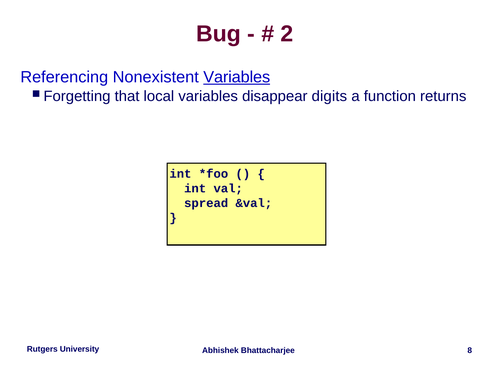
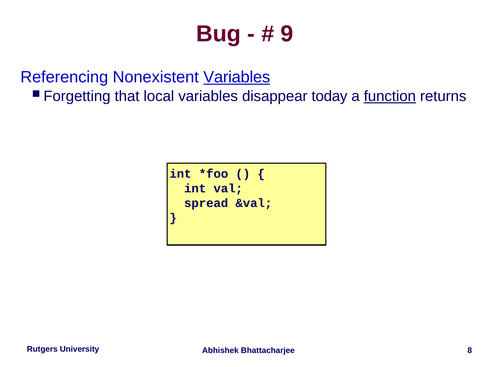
2: 2 -> 9 (287, 34)
digits: digits -> today (330, 96)
function underline: none -> present (390, 96)
